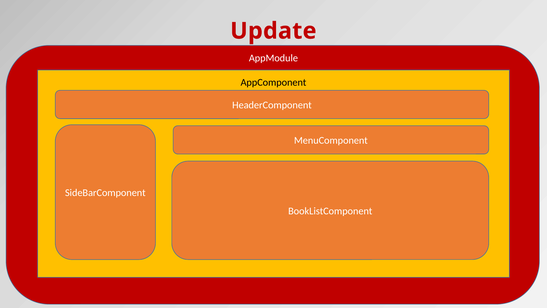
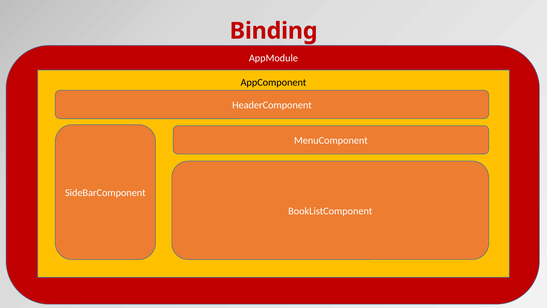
Update: Update -> Binding (274, 31)
